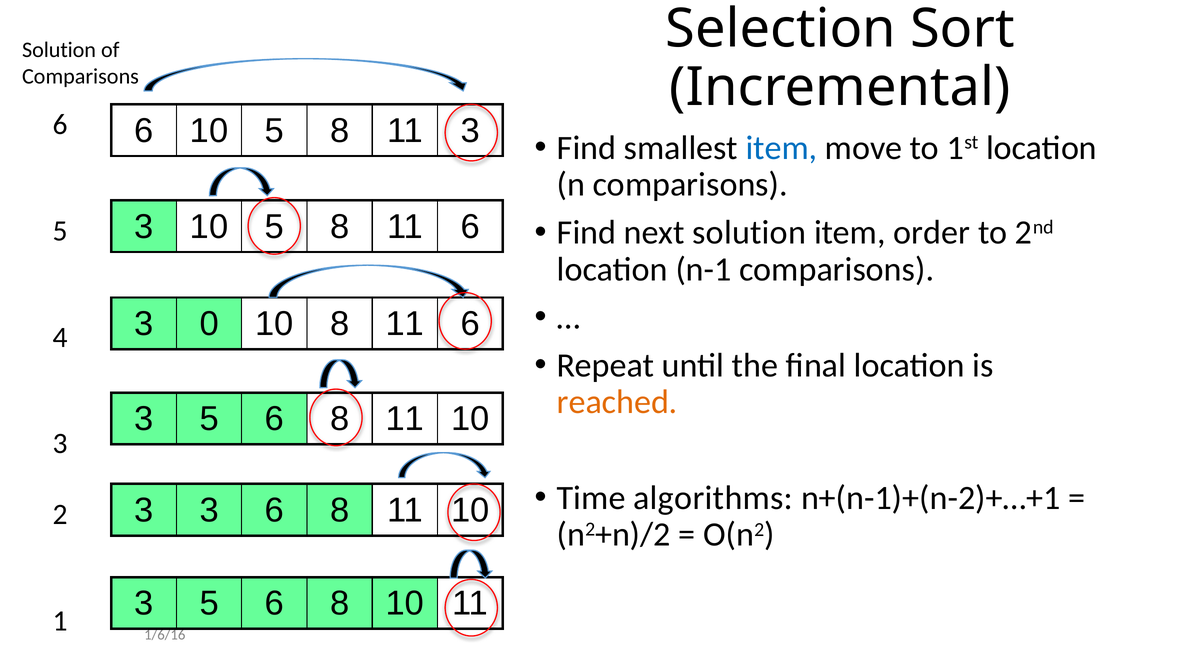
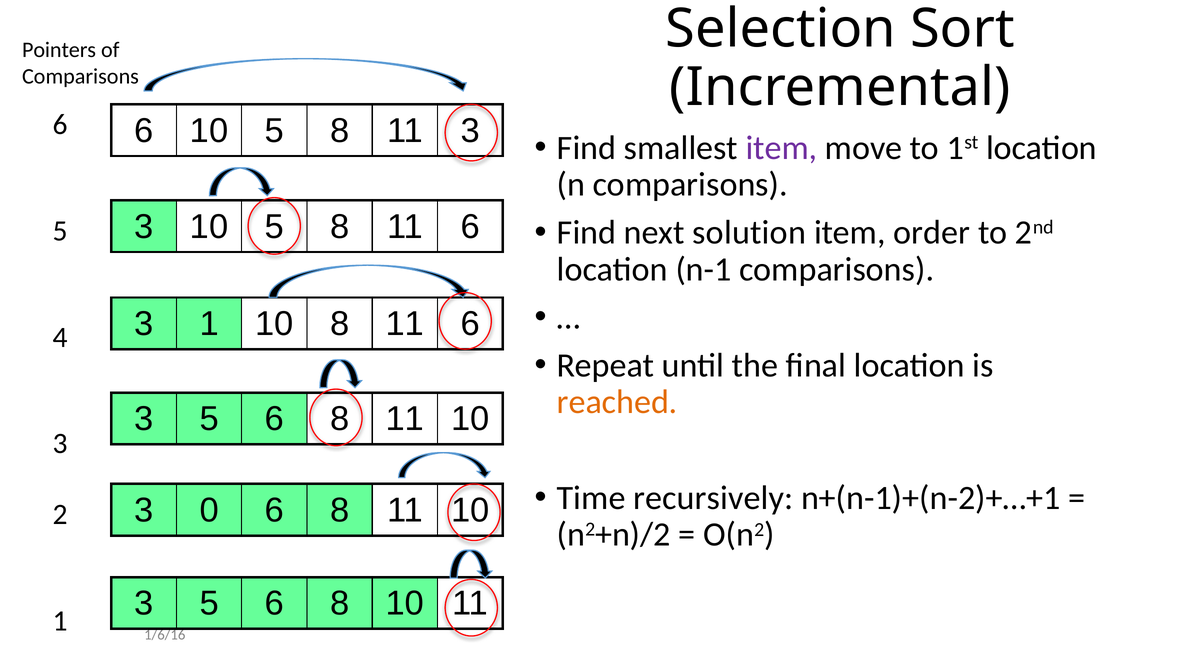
Solution: Solution -> Pointers (59, 50)
item colour: blue -> purple (781, 148)
3 0: 0 -> 1 (209, 324)
algorithms: algorithms -> recursively (713, 498)
3: 3 -> 0 (209, 511)
